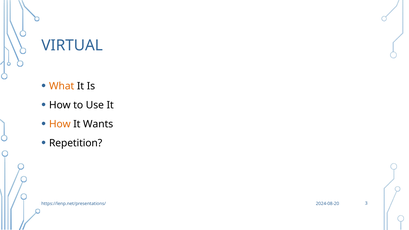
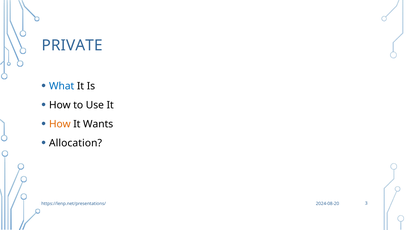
VIRTUAL: VIRTUAL -> PRIVATE (72, 45)
What colour: orange -> blue (62, 86)
Repetition: Repetition -> Allocation (76, 143)
